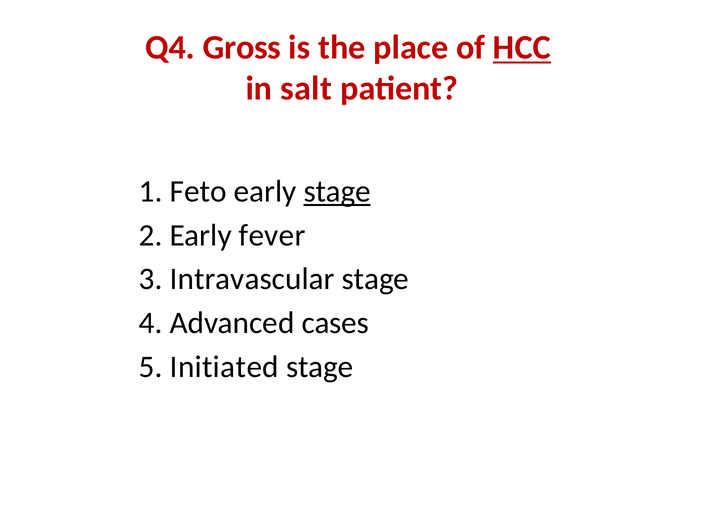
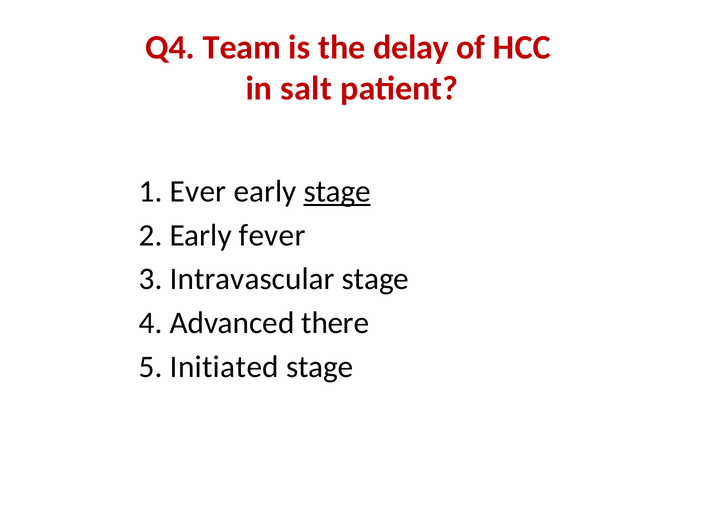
Gross: Gross -> Team (242, 48)
place: place -> delay (411, 48)
HCC underline: present -> none (522, 48)
Feto: Feto -> Ever (198, 192)
cases: cases -> there (335, 323)
